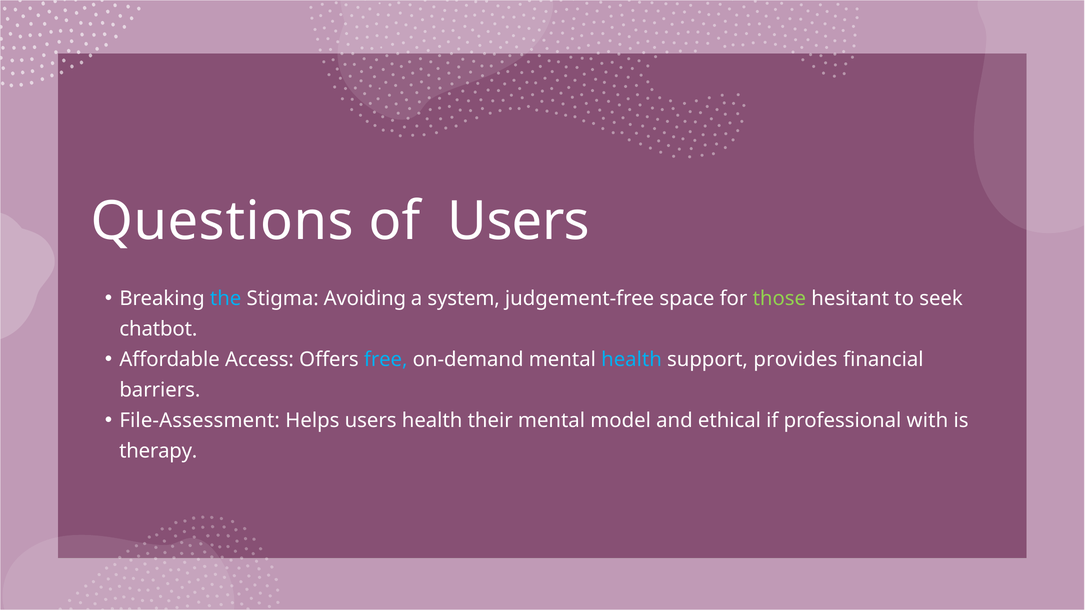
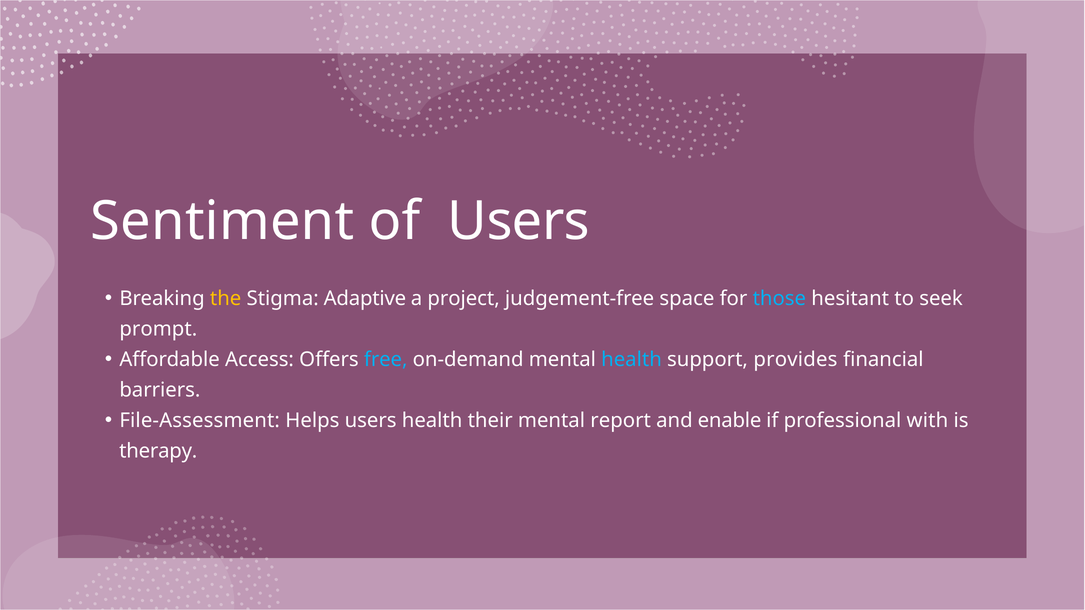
Questions: Questions -> Sentiment (222, 221)
the colour: light blue -> yellow (226, 299)
Avoiding: Avoiding -> Adaptive (365, 299)
system: system -> project (464, 299)
those colour: light green -> light blue (779, 299)
chatbot: chatbot -> prompt (158, 329)
model: model -> report (621, 421)
ethical: ethical -> enable (730, 421)
